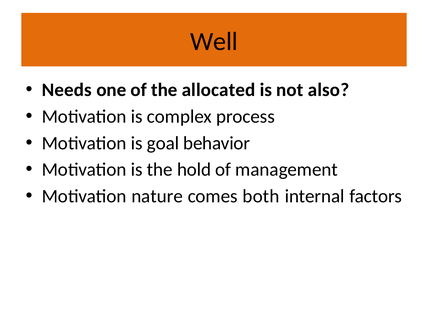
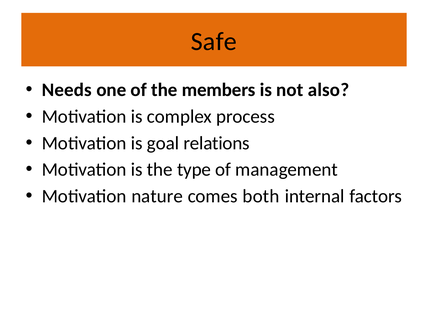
Well: Well -> Safe (214, 41)
allocated: allocated -> members (219, 90)
behavior: behavior -> relations (217, 143)
hold: hold -> type (194, 170)
